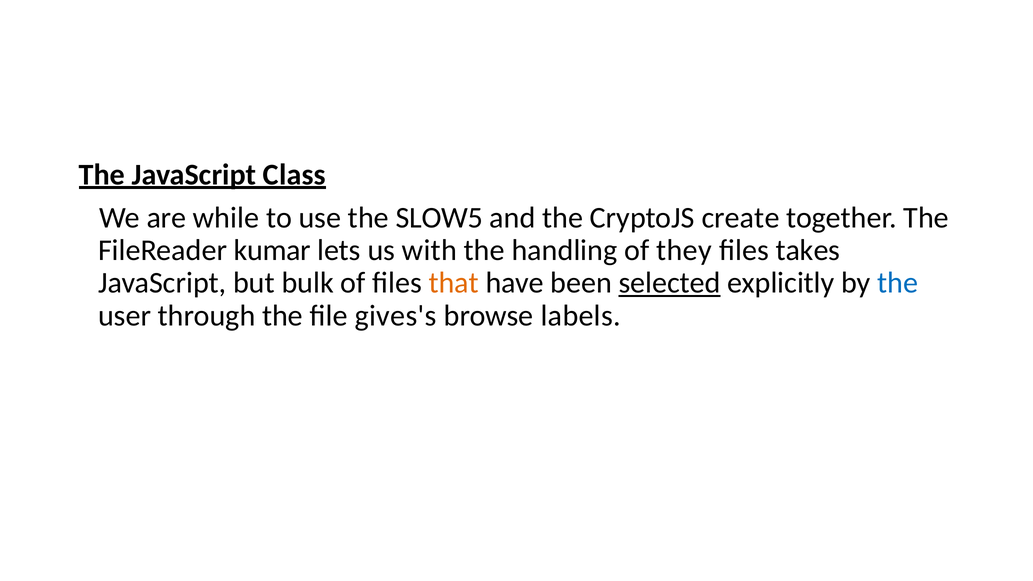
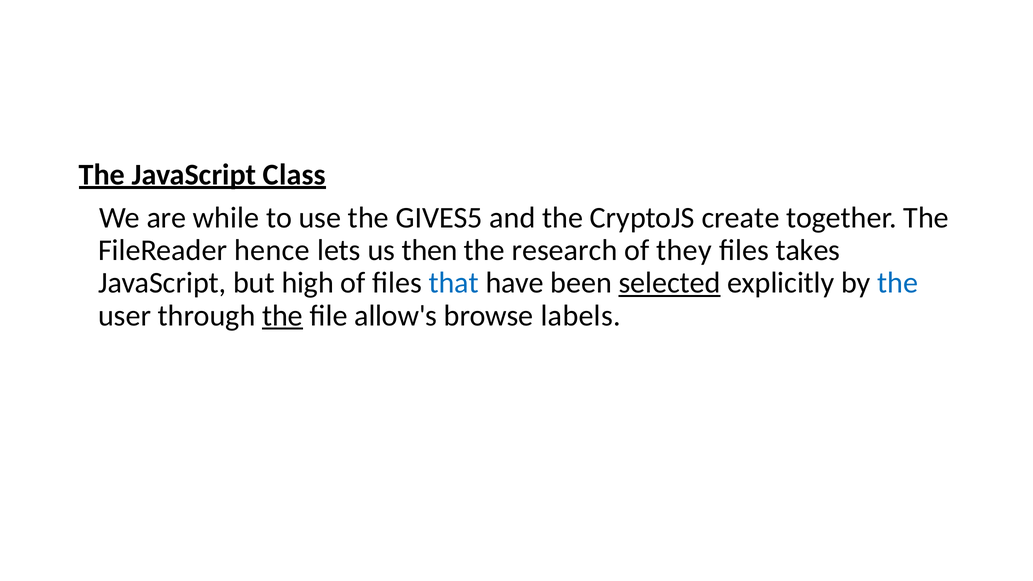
SLOW5: SLOW5 -> GIVES5 (439, 218)
kumar: kumar -> hence (272, 251)
with: with -> then (430, 251)
handling: handling -> research (564, 251)
bulk: bulk -> high (308, 283)
that colour: orange -> blue (454, 283)
the underline: none -> present (283, 316)
gives's: gives's -> allow's (396, 316)
